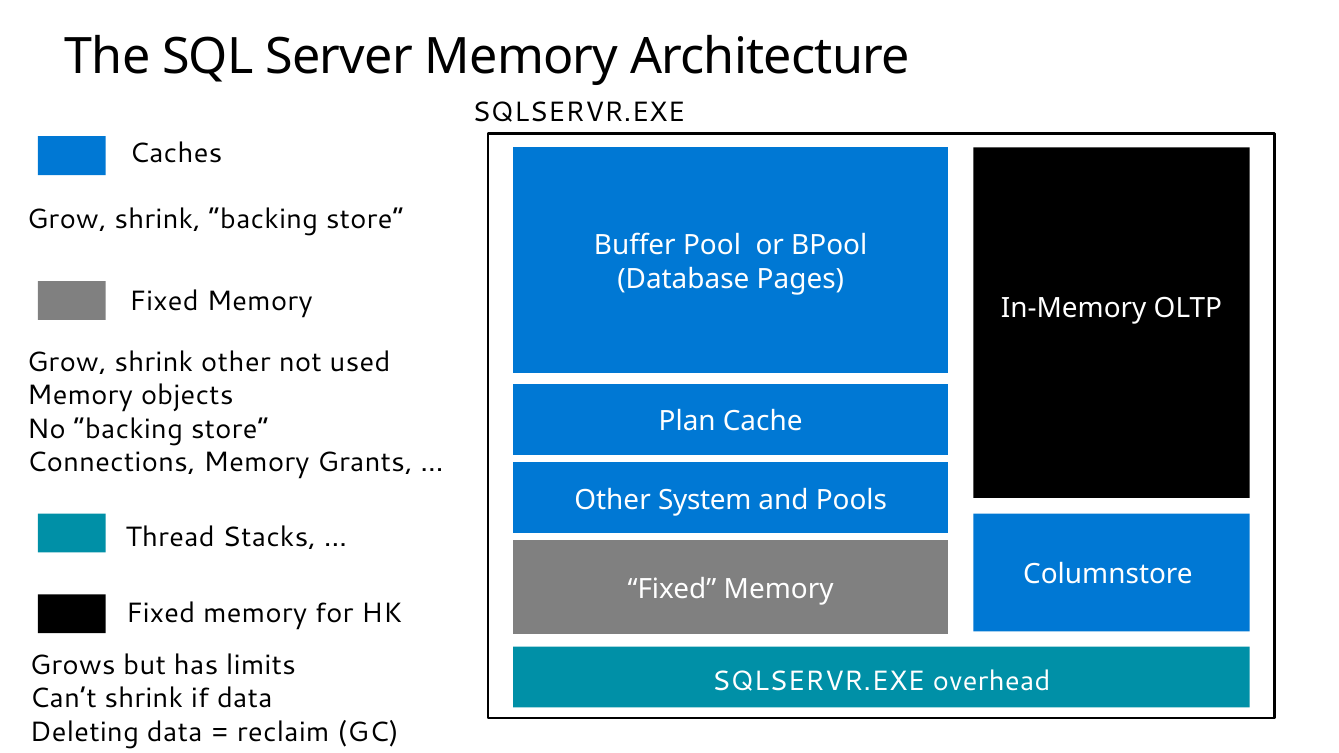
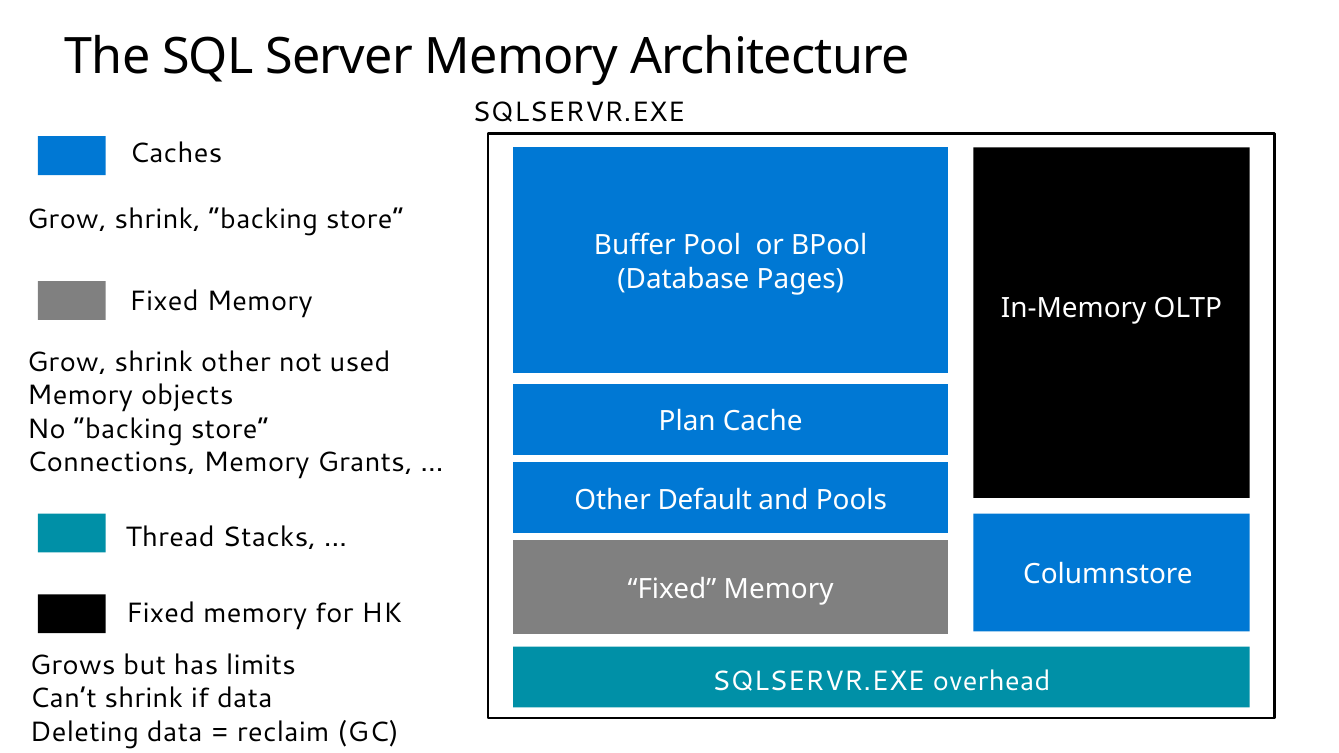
System: System -> Default (705, 500)
